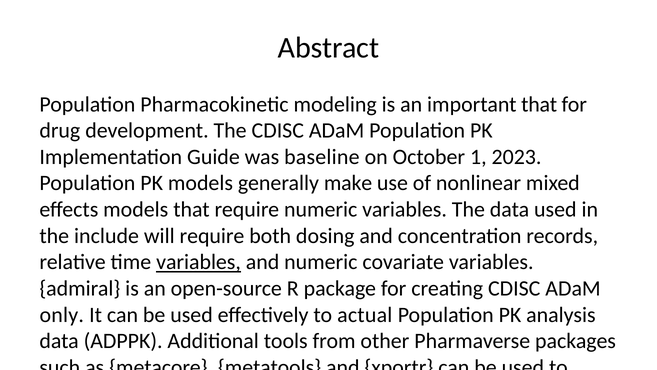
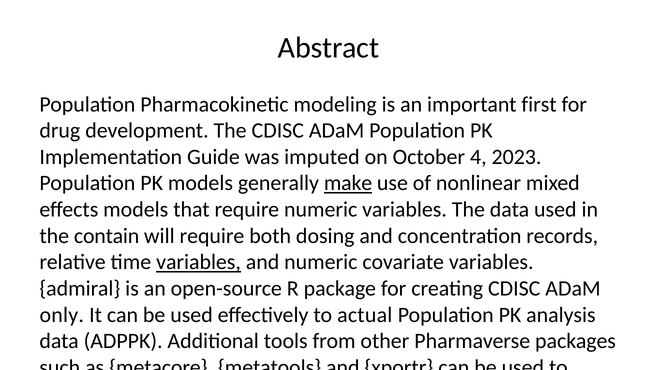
important that: that -> first (539, 104)
baseline: baseline -> imputed (322, 157)
1: 1 -> 4 (478, 157)
make underline: none -> present (348, 183)
include: include -> contain (107, 236)
